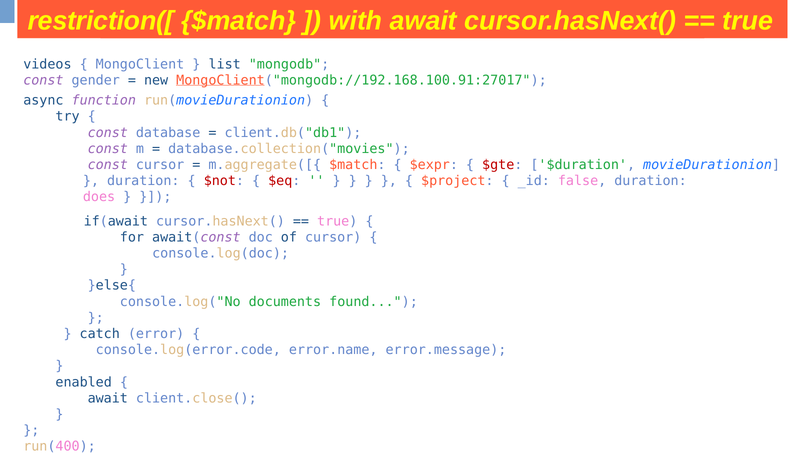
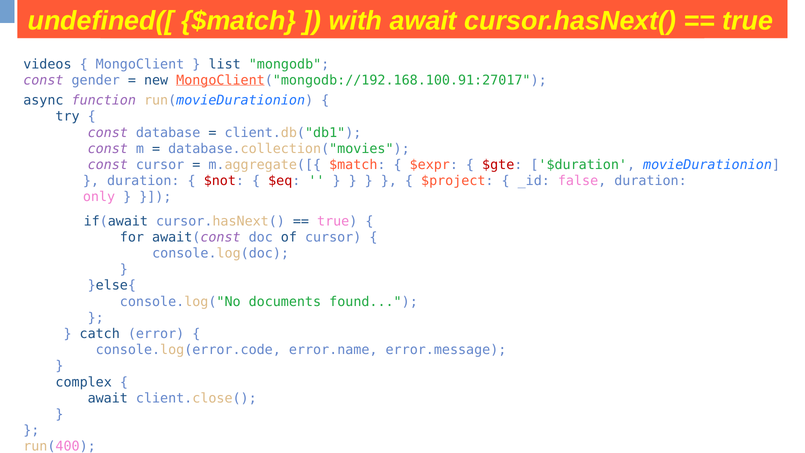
restriction([: restriction([ -> undefined([ (101, 21)
does: does -> only (99, 197)
enabled: enabled -> complex (84, 382)
